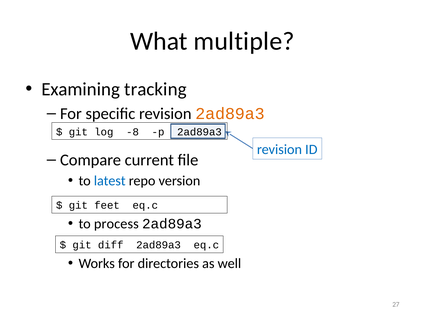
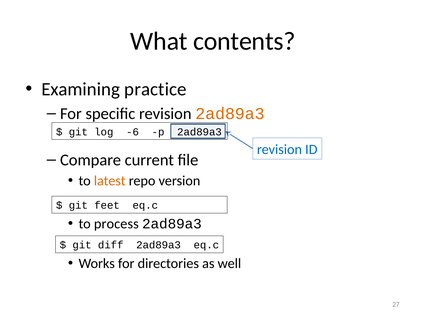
multiple: multiple -> contents (244, 41)
tracking: tracking -> practice (155, 89)
-8: -8 -> -6 (133, 132)
latest colour: blue -> orange (110, 181)
